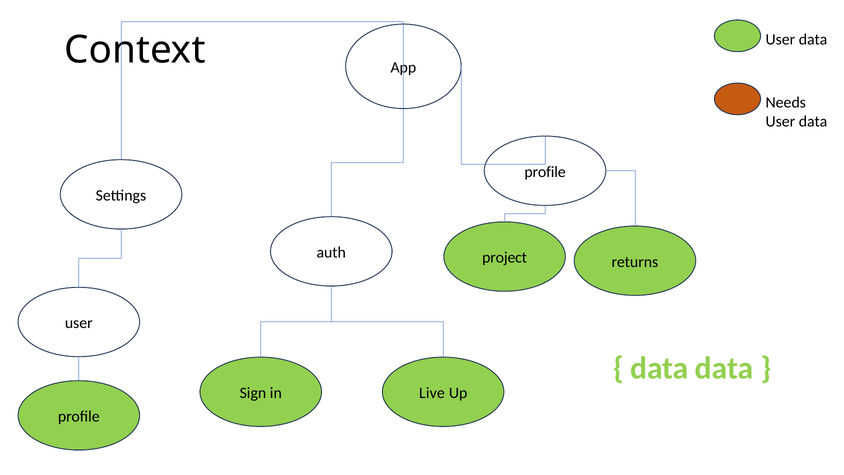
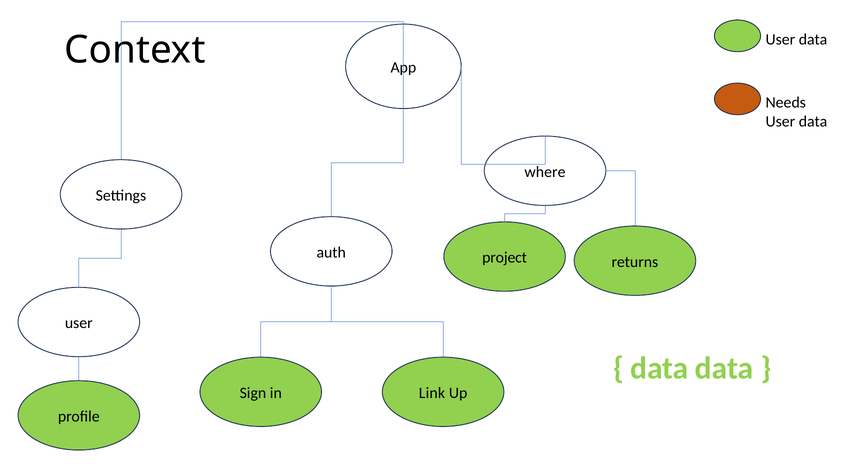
profile: profile -> where (545, 172)
Live: Live -> Link (432, 393)
